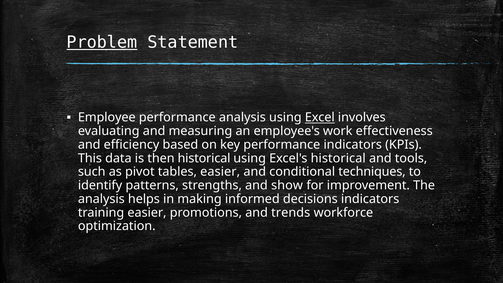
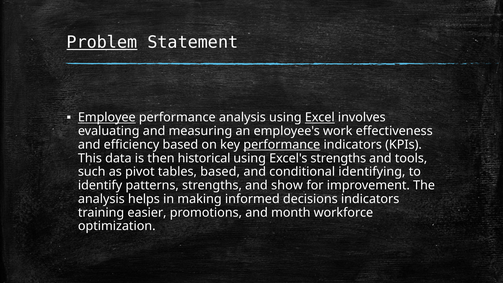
Employee underline: none -> present (107, 117)
performance underline: none -> present (282, 145)
Excel's historical: historical -> strengths (338, 158)
tables easier: easier -> based (220, 172)
techniques: techniques -> identifying (372, 172)
trends: trends -> month (291, 213)
